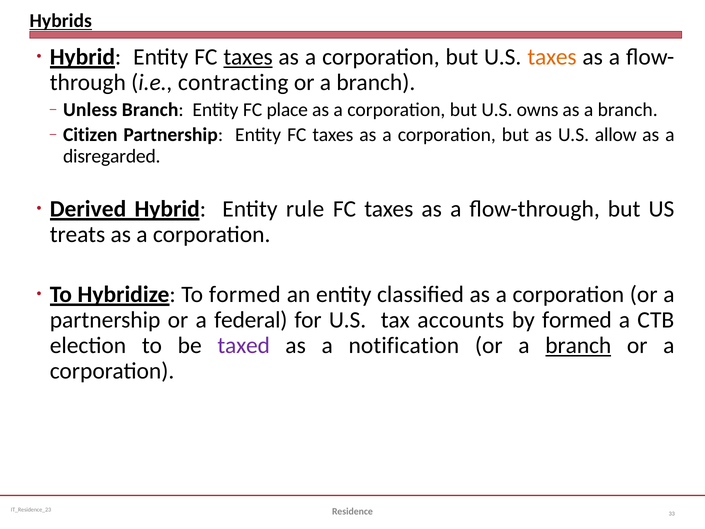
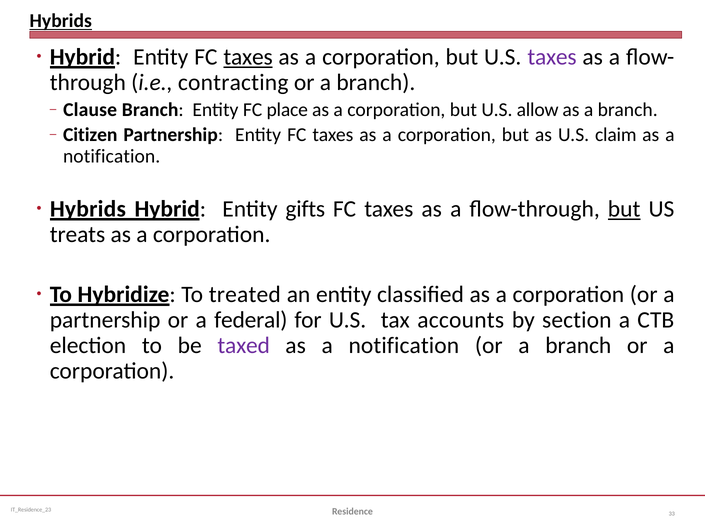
taxes colour: orange -> purple (552, 57)
Unless: Unless -> Clause (90, 110)
owns: owns -> allow (538, 110)
allow: allow -> claim (616, 135)
disregarded: disregarded -> notification (112, 156)
Derived: Derived -> Hybrids (88, 209)
rule: rule -> gifts (305, 209)
but underline: none -> present (624, 209)
To formed: formed -> treated (245, 295)
by formed: formed -> section (577, 320)
branch underline: present -> none (578, 345)
